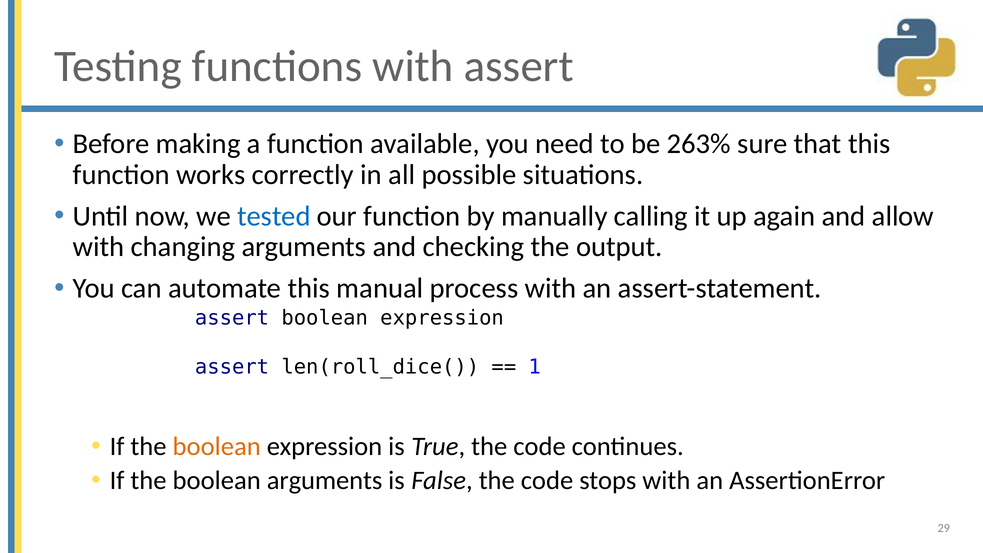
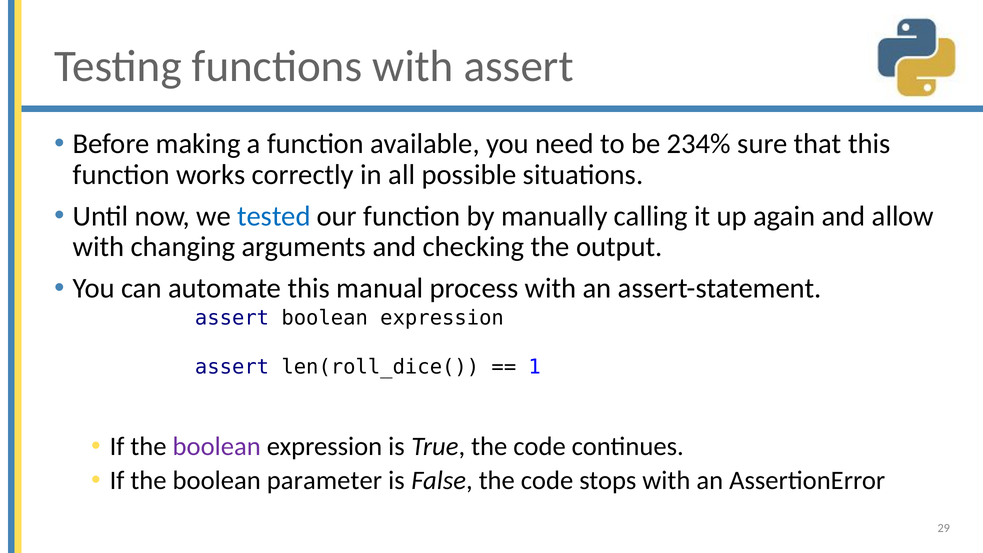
263%: 263% -> 234% (699, 144)
boolean colour: orange -> purple (217, 447)
boolean arguments: arguments -> parameter (324, 480)
